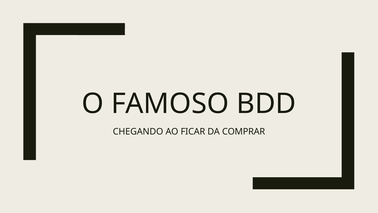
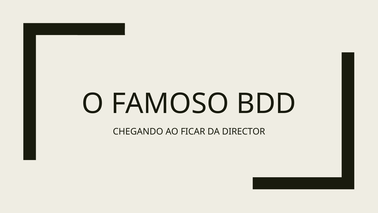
COMPRAR: COMPRAR -> DIRECTOR (244, 131)
